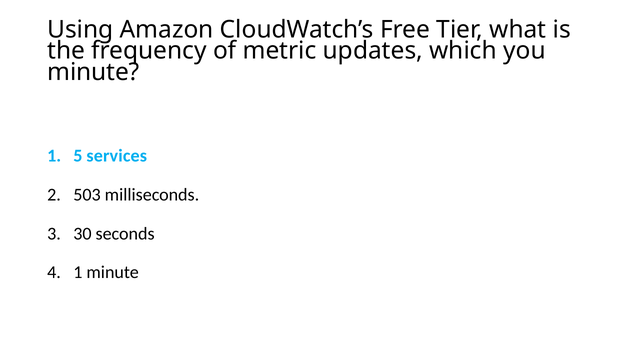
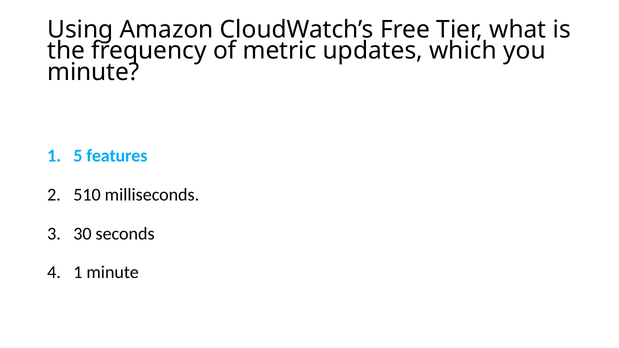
services: services -> features (117, 156)
503: 503 -> 510 (87, 195)
